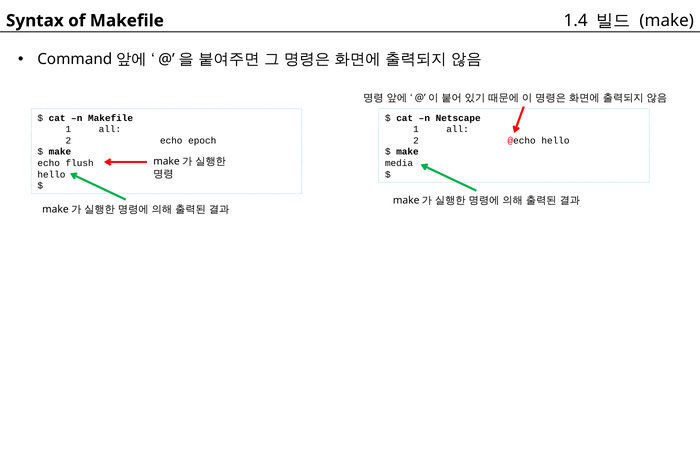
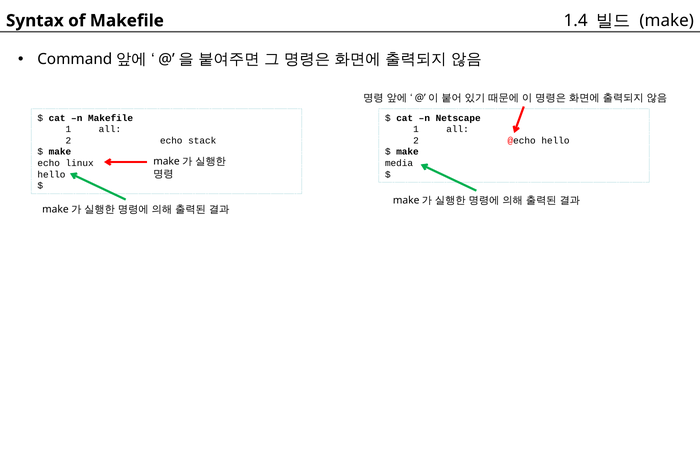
epoch: epoch -> stack (202, 141)
flush: flush -> linux (80, 163)
